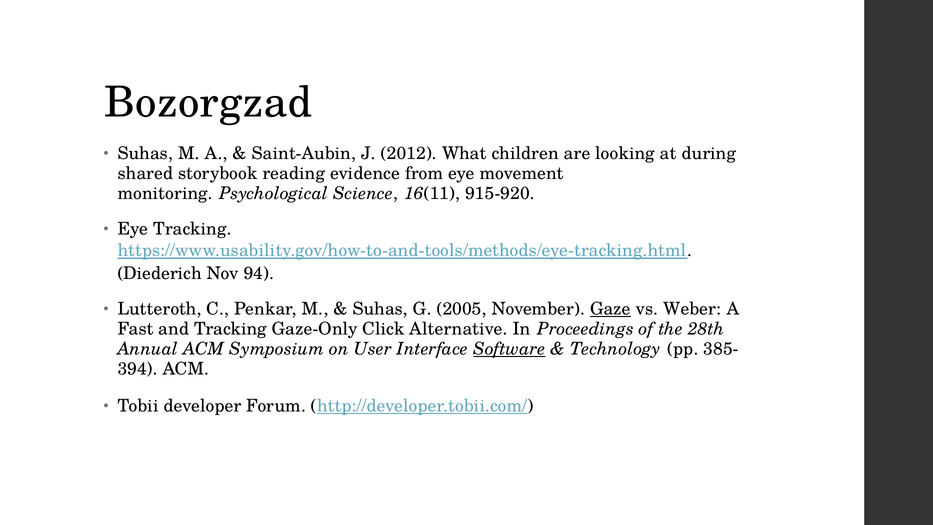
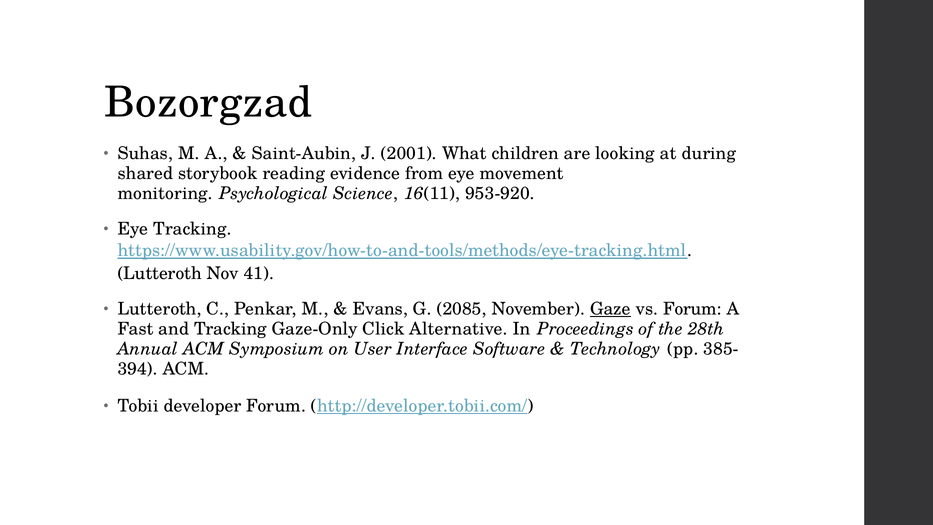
2012: 2012 -> 2001 (409, 154)
915-920: 915-920 -> 953-920 (500, 194)
Diederich: Diederich -> Lutteroth (160, 273)
94: 94 -> 41 (259, 273)
Suhas: Suhas -> Evans (380, 309)
2005: 2005 -> 2085 (462, 309)
vs Weber: Weber -> Forum (692, 309)
Software underline: present -> none (509, 349)
